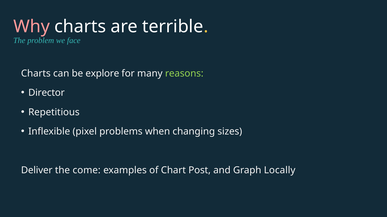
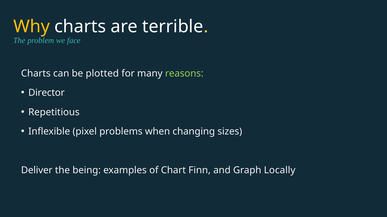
Why colour: pink -> yellow (32, 27)
explore: explore -> plotted (102, 74)
come: come -> being (87, 171)
Post: Post -> Finn (200, 171)
